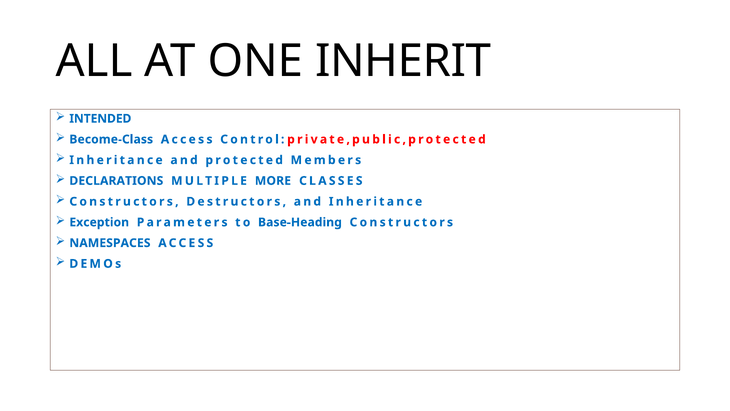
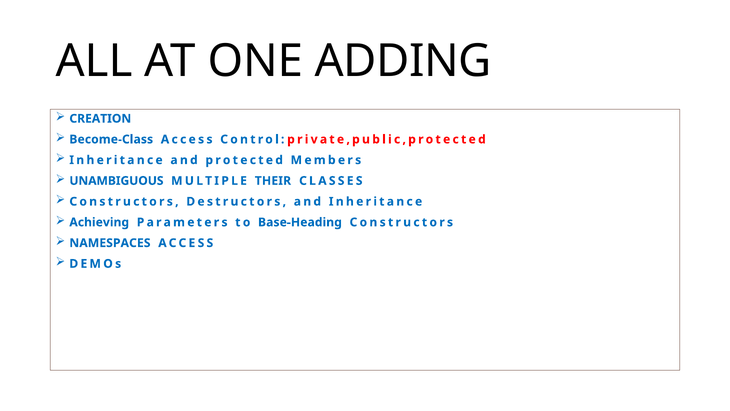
INHERIT: INHERIT -> ADDING (403, 61)
INTENDED: INTENDED -> CREATION (100, 119)
DECLARATIONS: DECLARATIONS -> UNAMBIGUOUS (116, 181)
MORE: MORE -> THEIR (273, 181)
Exception: Exception -> Achieving (99, 222)
